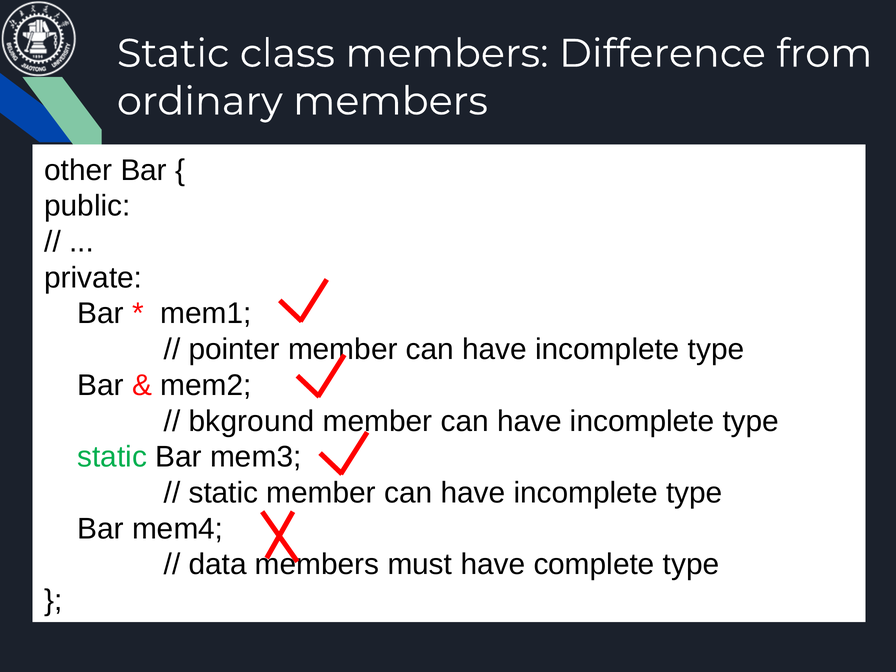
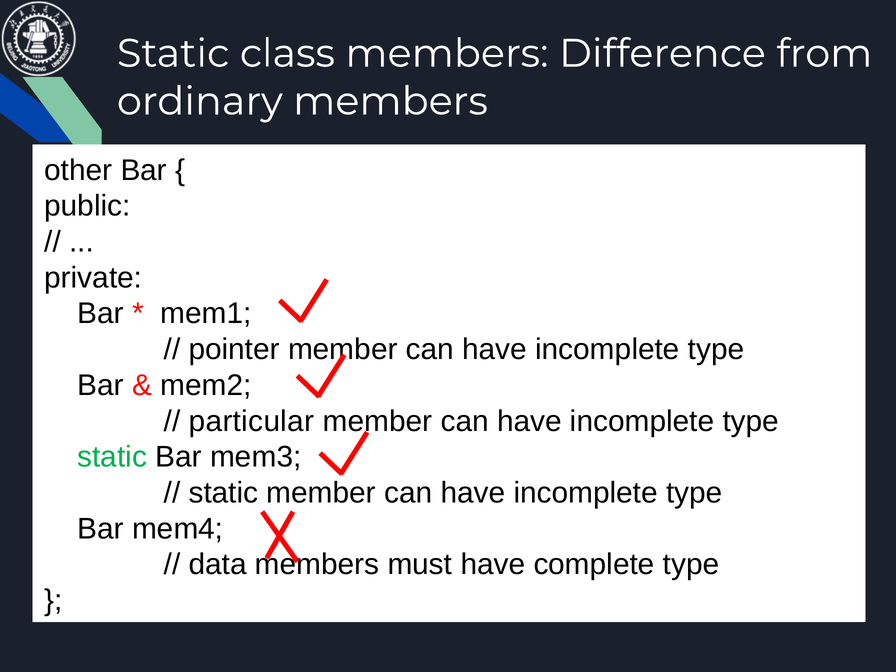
bkground: bkground -> particular (252, 421)
